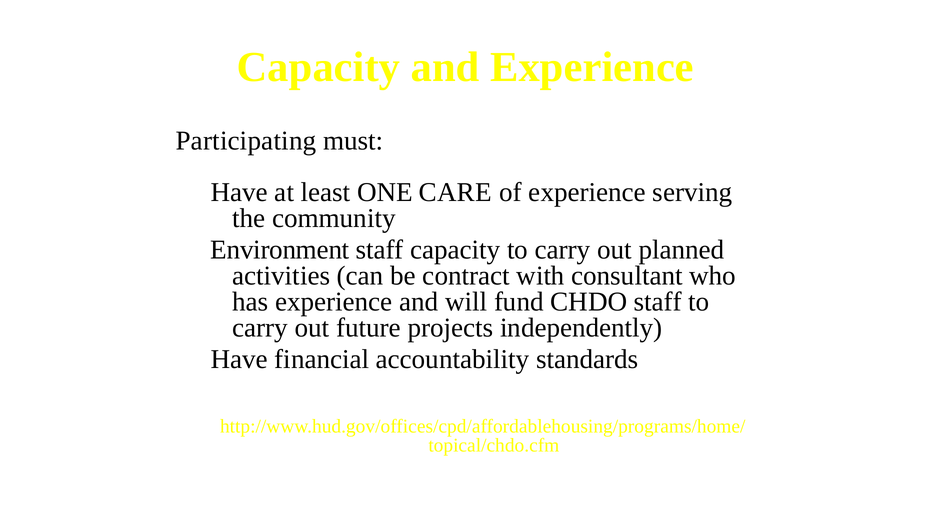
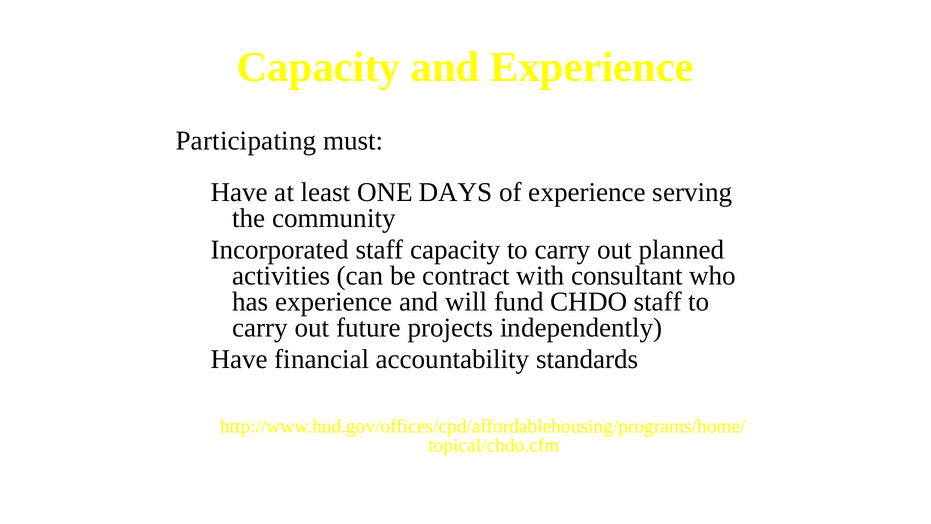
CARE: CARE -> DAYS (455, 192)
Environment: Environment -> Incorporated (280, 250)
